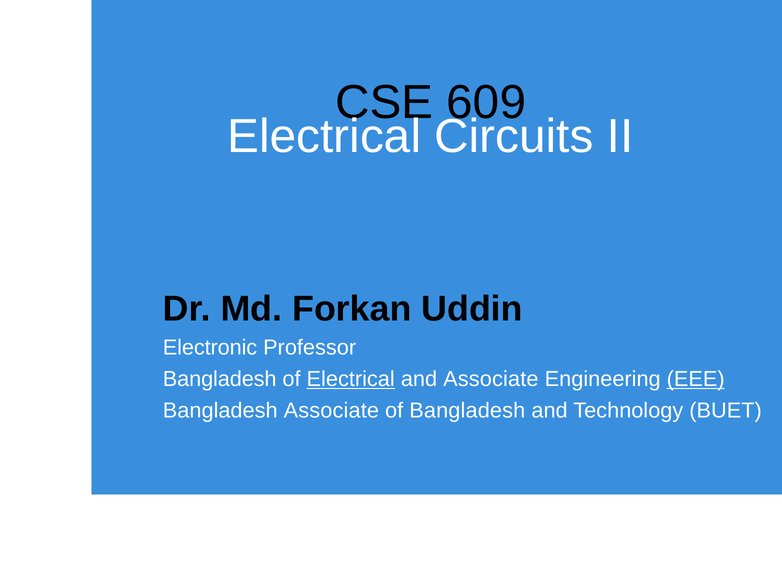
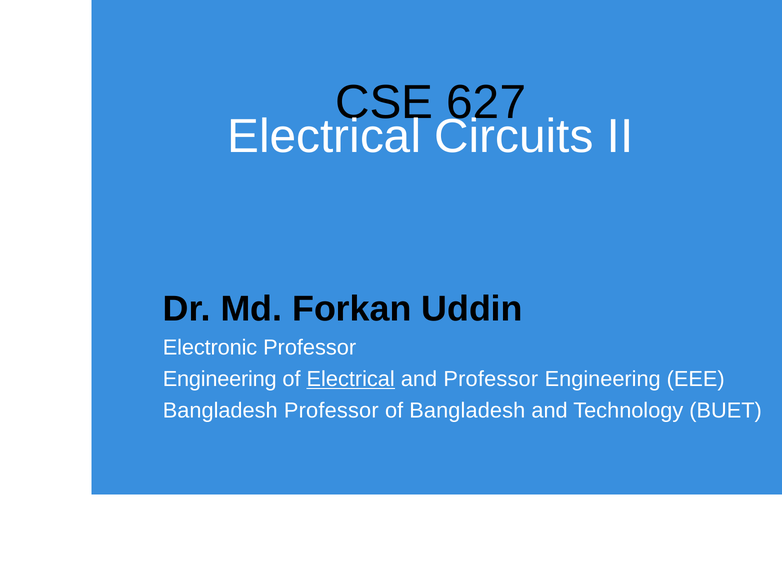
609: 609 -> 627 (486, 103)
Bangladesh: Bangladesh -> Engineering (220, 379)
and Associate: Associate -> Professor (491, 379)
EEE underline: present -> none (696, 379)
Bangladesh Associate: Associate -> Professor (331, 411)
